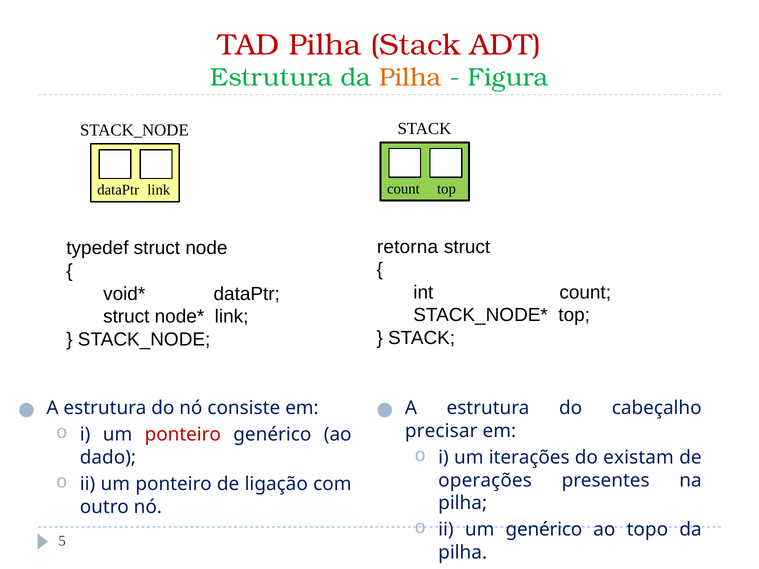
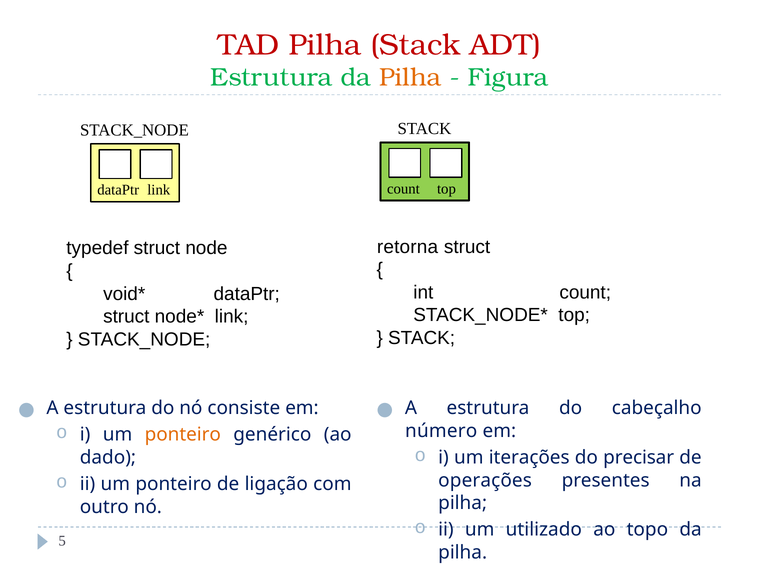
ponteiro colour: red -> orange (183, 435)
precisar: precisar -> número (441, 431)
existam: existam -> precisar (639, 458)
um genérico: genérico -> utilizado (544, 530)
